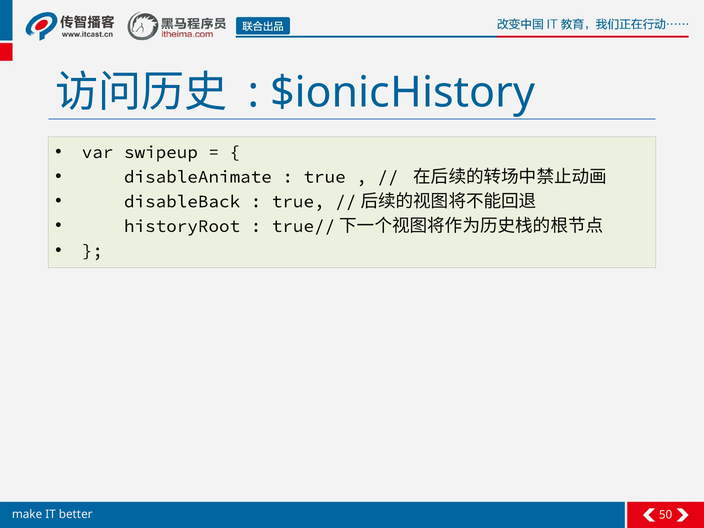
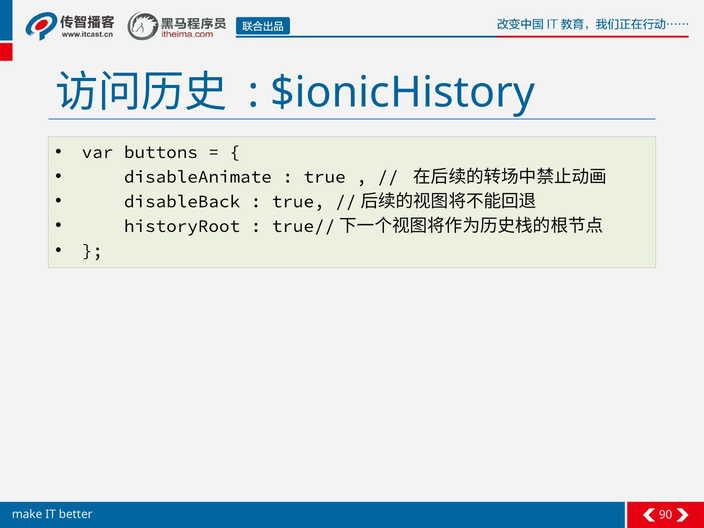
swipeup: swipeup -> buttons (161, 152)
50: 50 -> 90 (666, 515)
